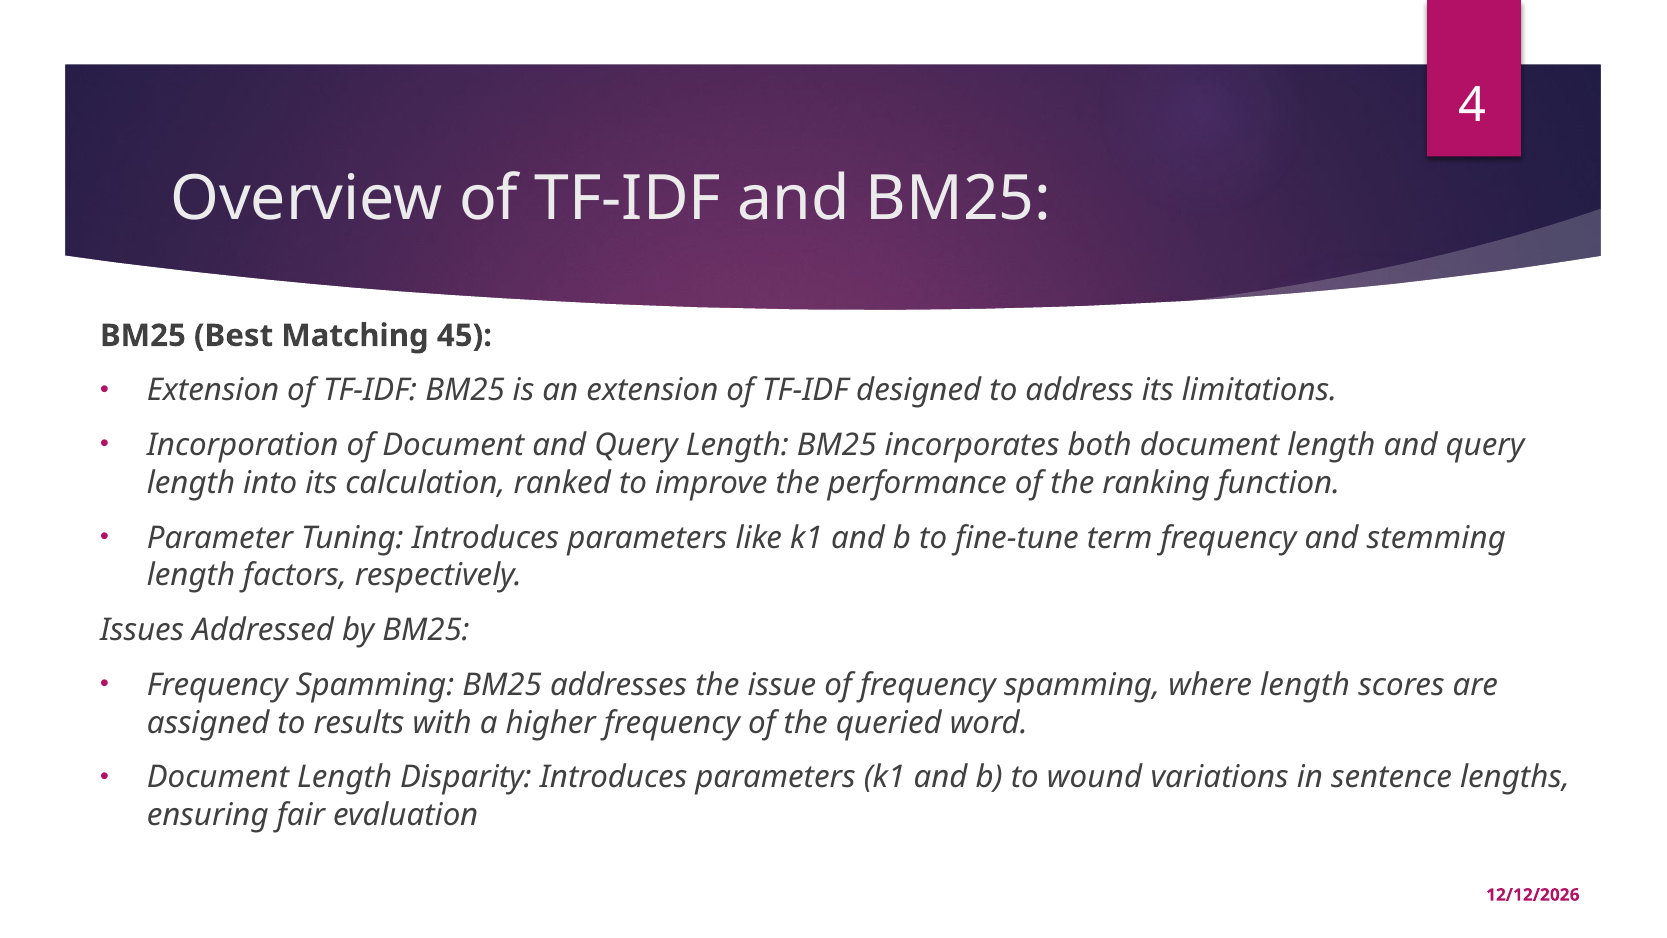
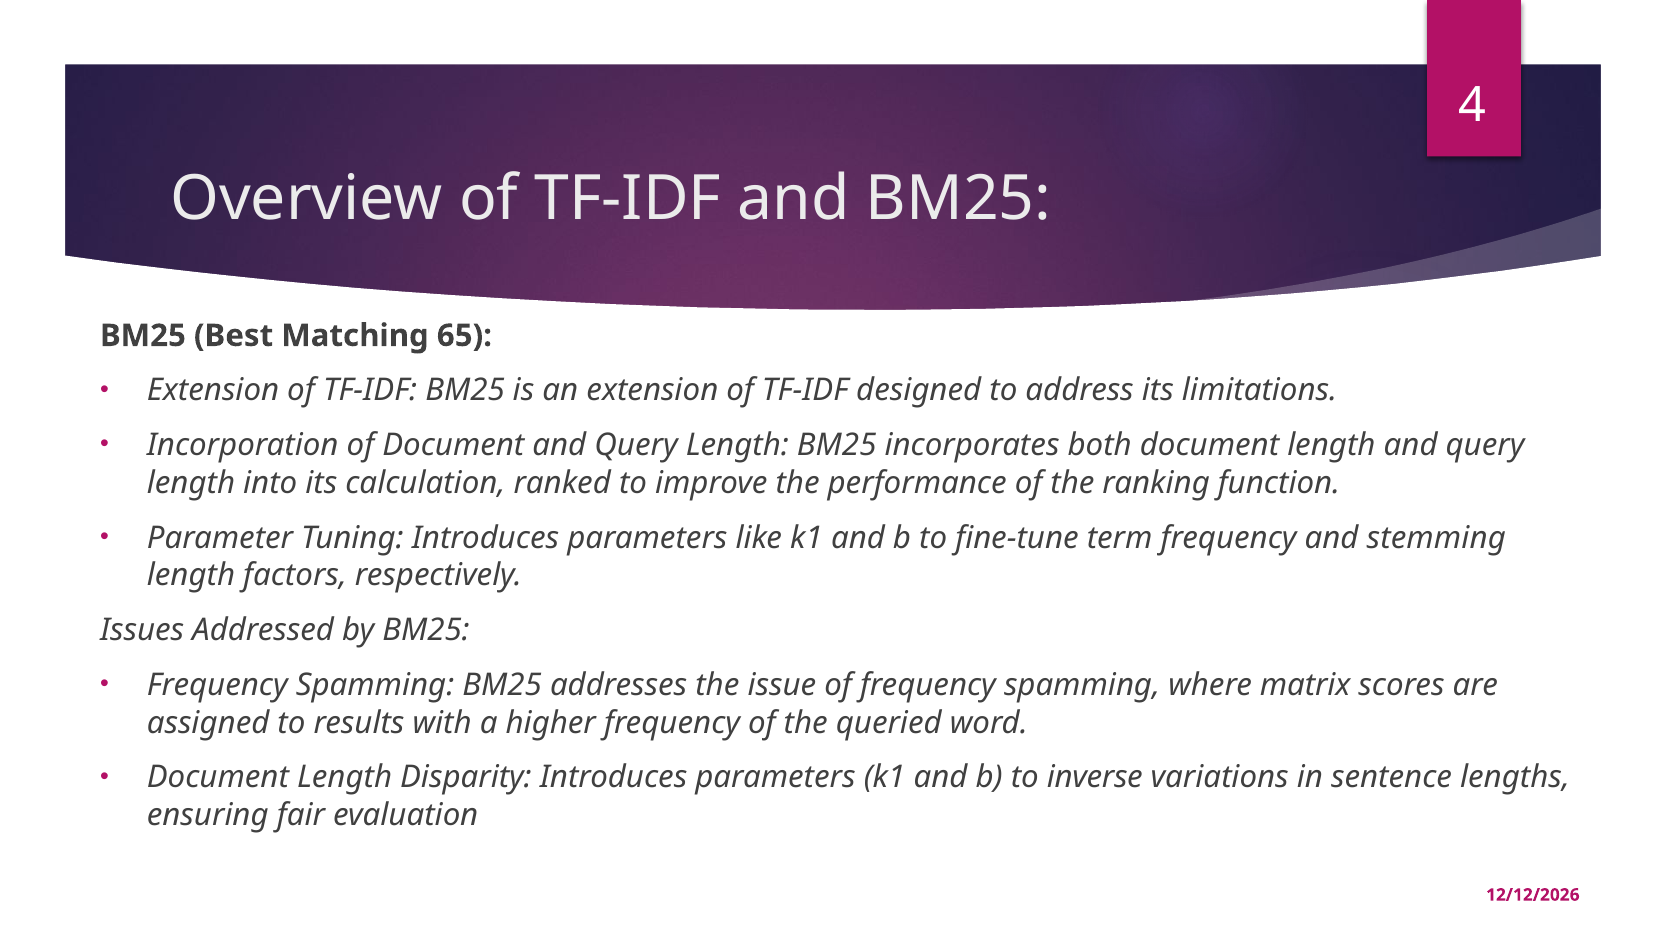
45: 45 -> 65 (464, 336)
where length: length -> matrix (1305, 685)
wound: wound -> inverse (1095, 777)
